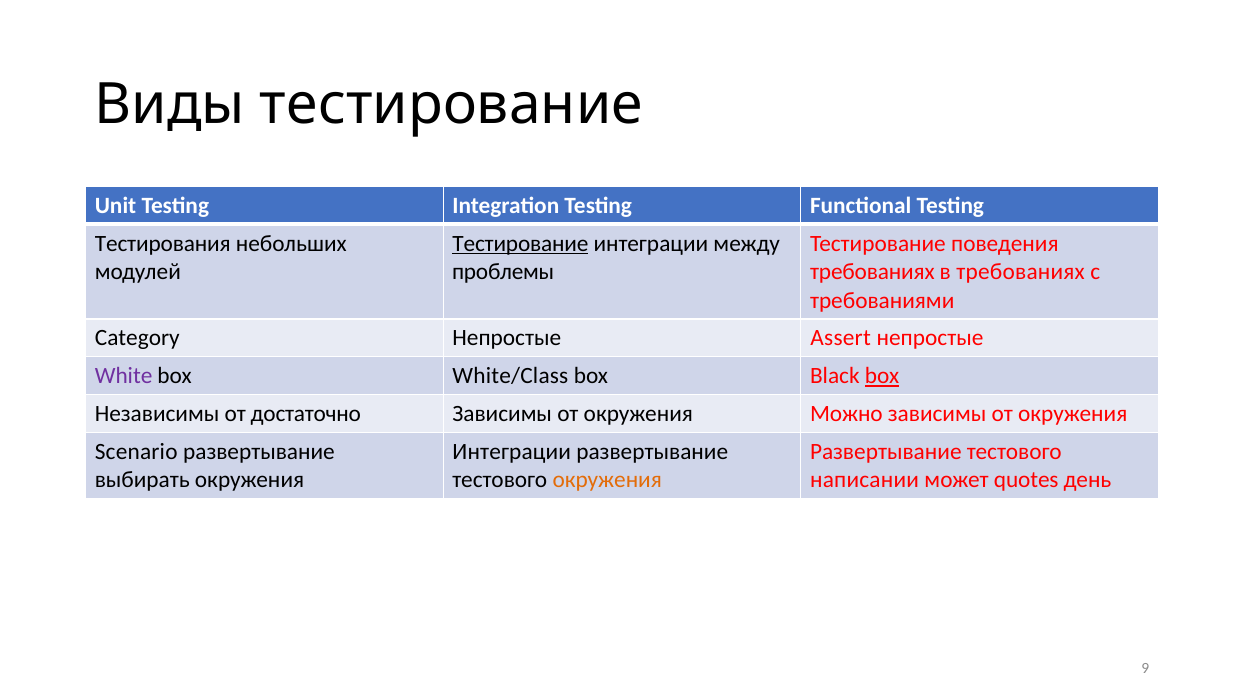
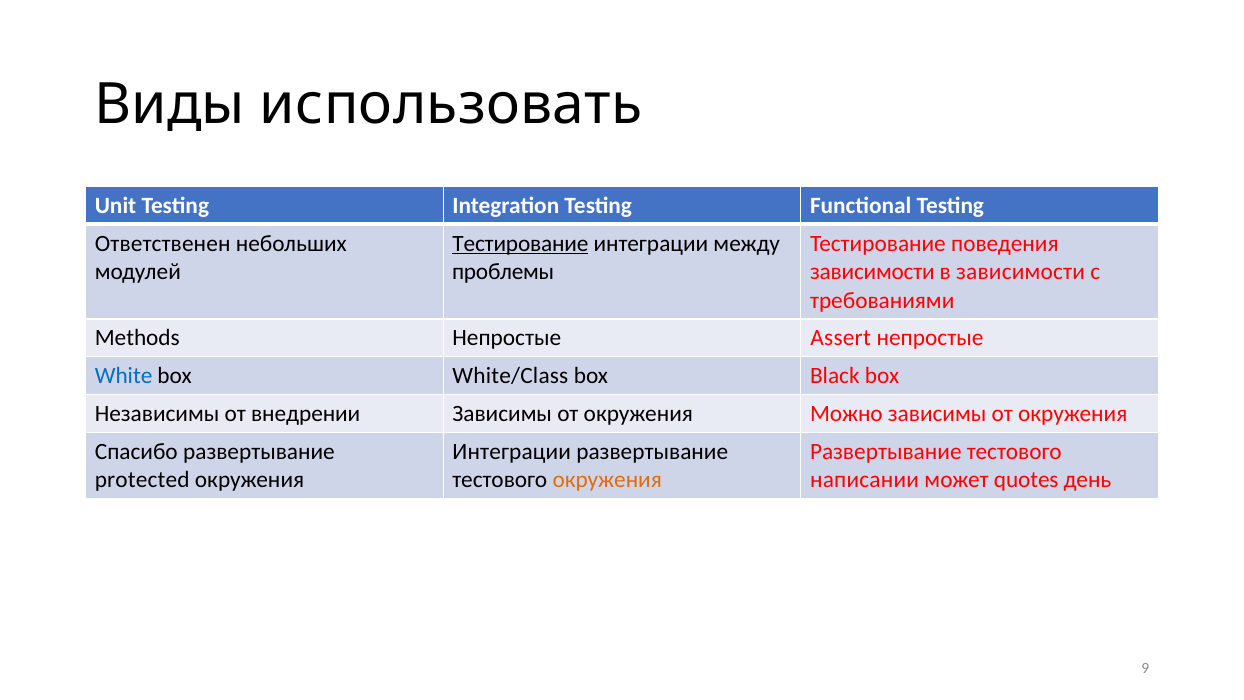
Виды тестирование: тестирование -> использовать (451, 104)
Тестирования: Тестирования -> Ответственен (163, 243)
требованиях: требованиях -> зависимости (872, 272)
в требованиях: требованиях -> зависимости (1021, 272)
Category: Category -> Methods (137, 338)
White colour: purple -> blue (124, 376)
box underline: present -> none (882, 376)
достаточно: достаточно -> внедрении (306, 414)
Scenario: Scenario -> Спасибо (136, 452)
выбирать: выбирать -> protected (142, 480)
